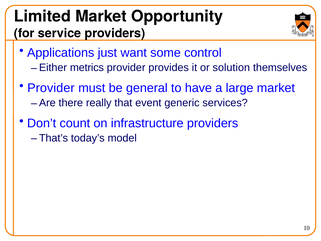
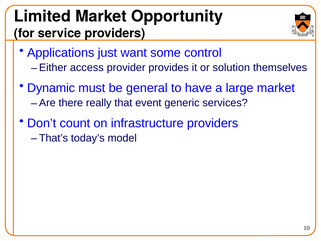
metrics: metrics -> access (87, 68)
Provider: Provider -> Dynamic (51, 88)
